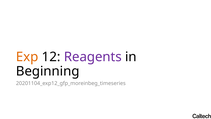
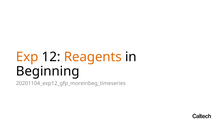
Reagents colour: purple -> orange (93, 57)
